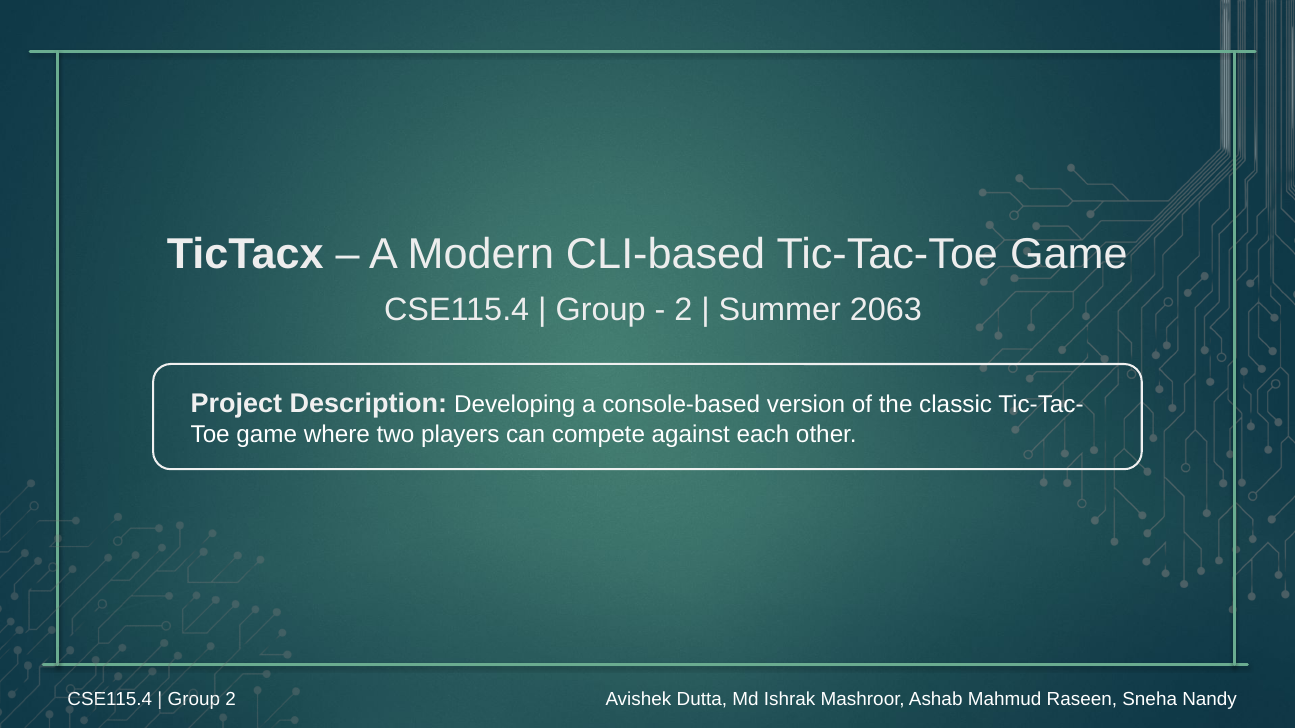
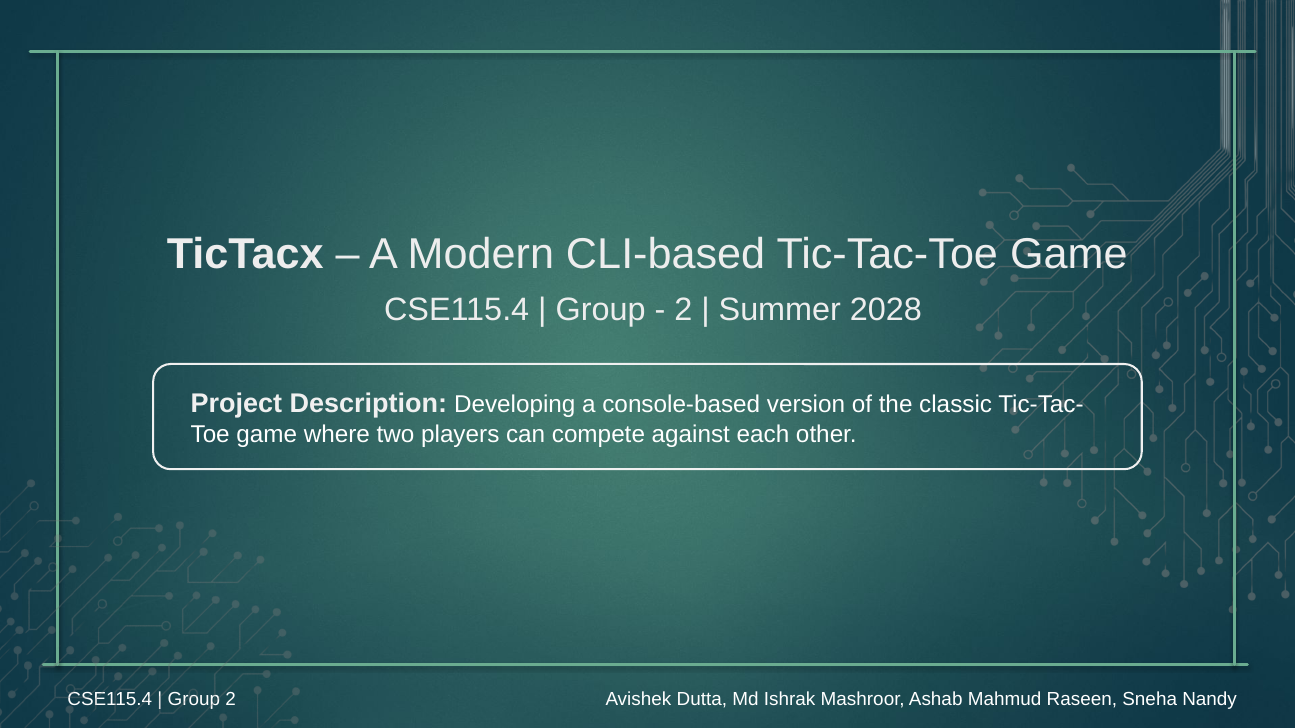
2063: 2063 -> 2028 (886, 310)
